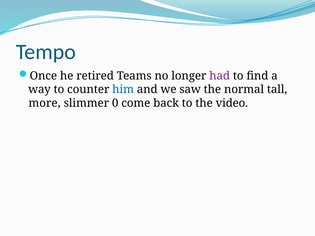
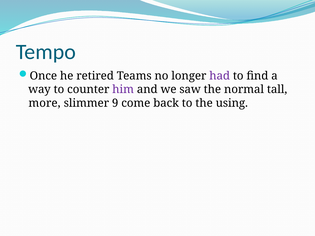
him colour: blue -> purple (123, 89)
0: 0 -> 9 (115, 103)
video: video -> using (232, 103)
